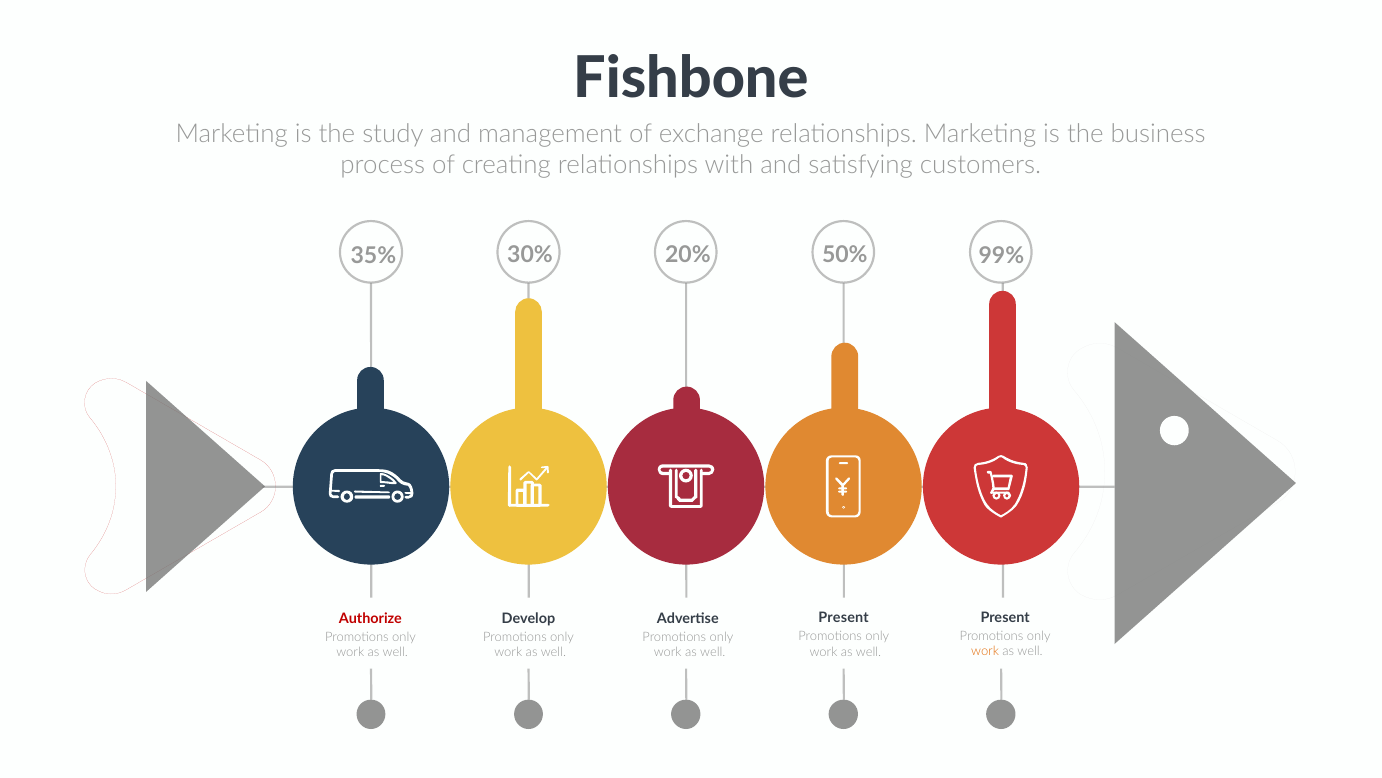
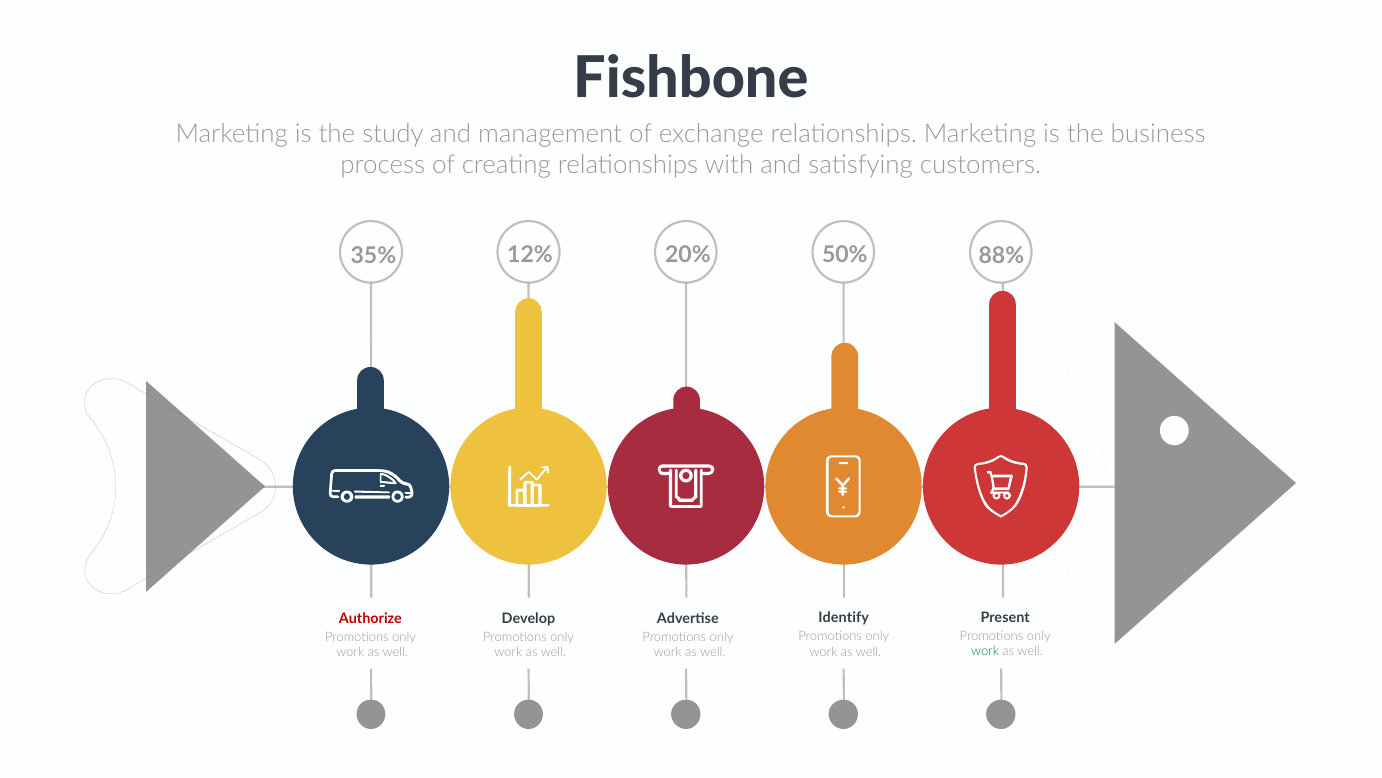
30%: 30% -> 12% (530, 255)
99%: 99% -> 88% (1001, 255)
Present: Present -> Identify (844, 618)
work colour: orange -> green (985, 651)
